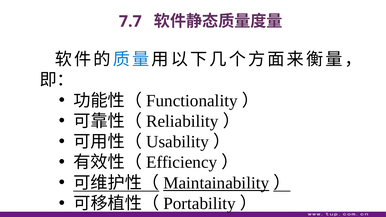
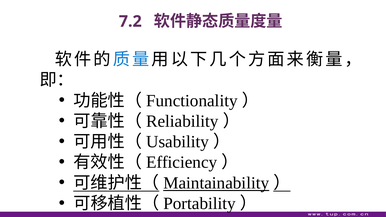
7.7: 7.7 -> 7.2 (130, 21)
